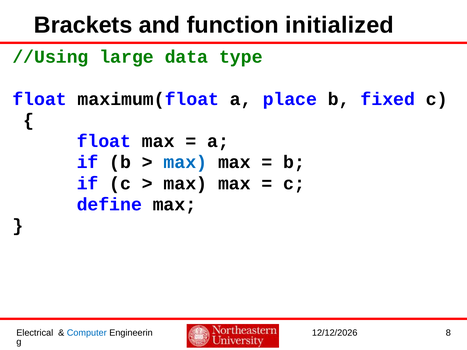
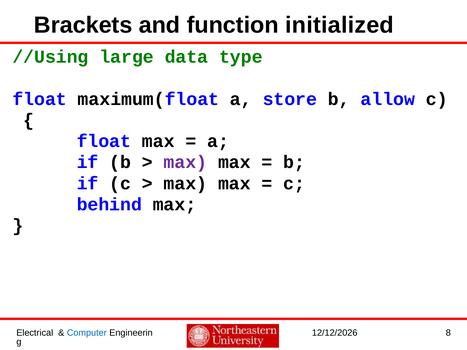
place: place -> store (290, 99)
fixed: fixed -> allow (388, 99)
max colour: blue -> purple (185, 162)
define: define -> behind (109, 205)
